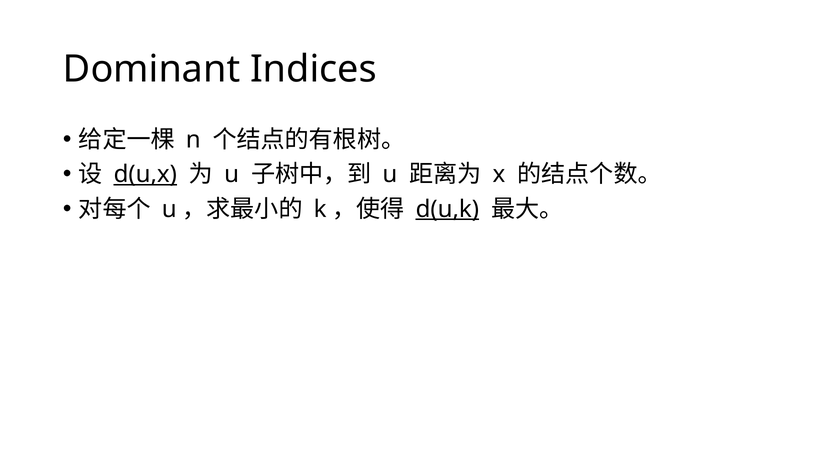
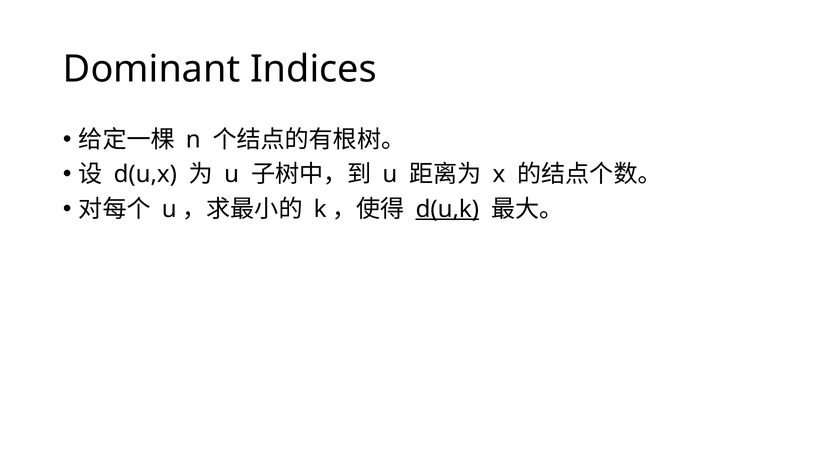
d(u,x underline: present -> none (145, 174)
